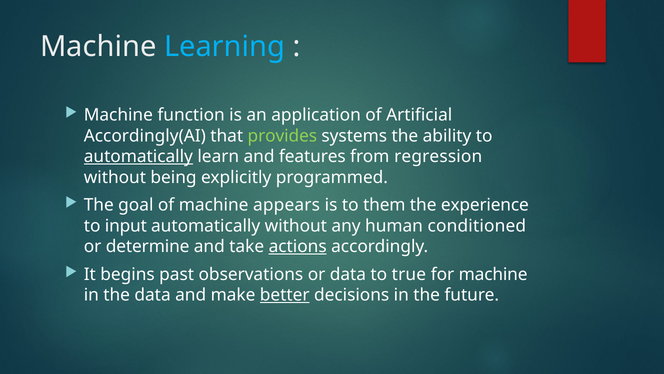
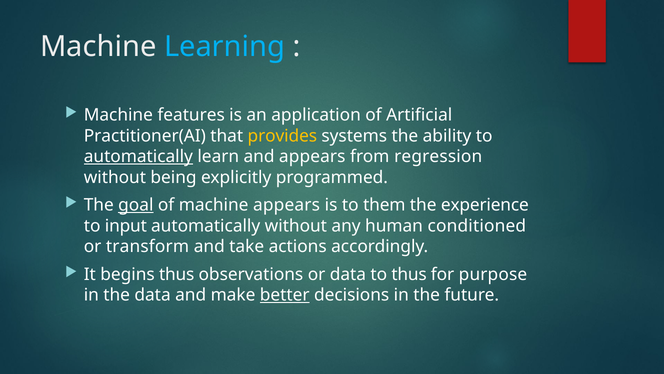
function: function -> features (191, 115)
Accordingly(AI: Accordingly(AI -> Practitioner(AI (145, 136)
provides colour: light green -> yellow (282, 136)
and features: features -> appears (312, 156)
goal underline: none -> present (136, 205)
determine: determine -> transform (148, 246)
actions underline: present -> none (298, 246)
begins past: past -> thus (177, 274)
to true: true -> thus (409, 274)
for machine: machine -> purpose (493, 274)
